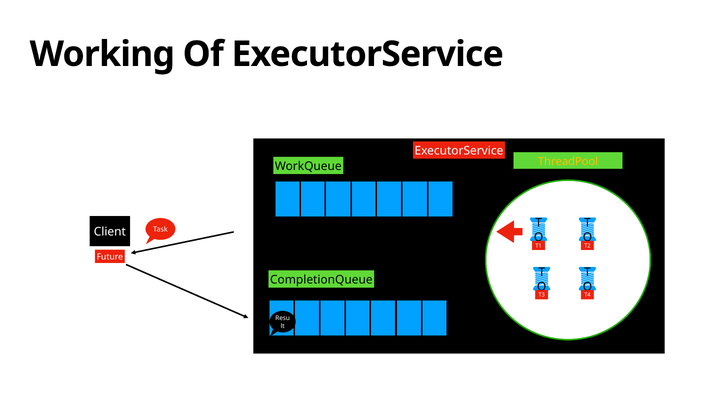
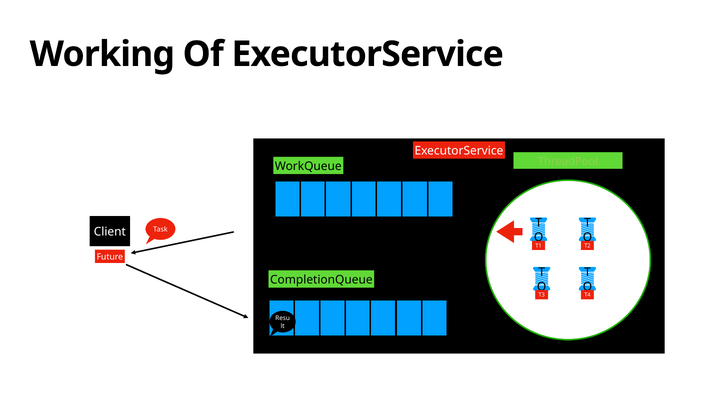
ThreadPool colour: yellow -> light green (568, 161)
